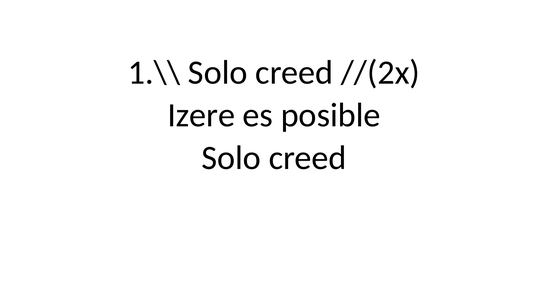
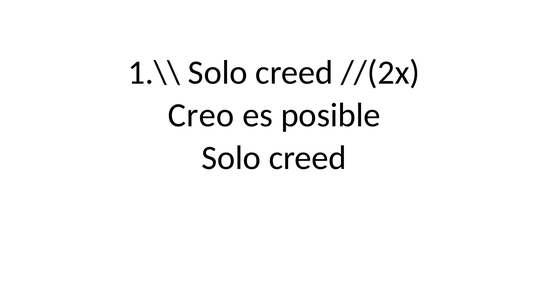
Izere: Izere -> Creo (201, 116)
